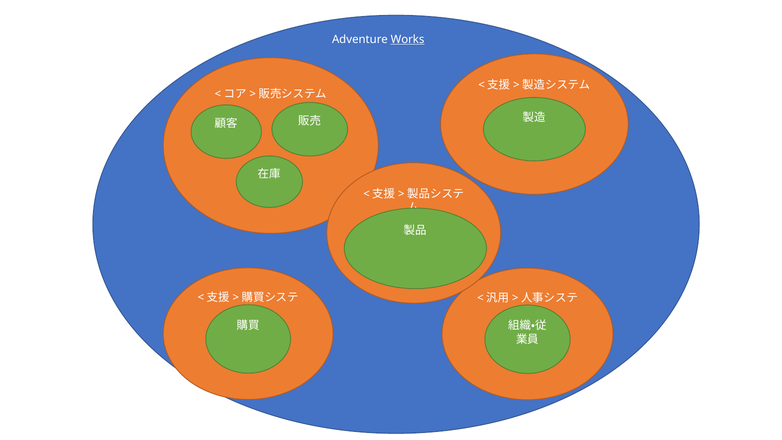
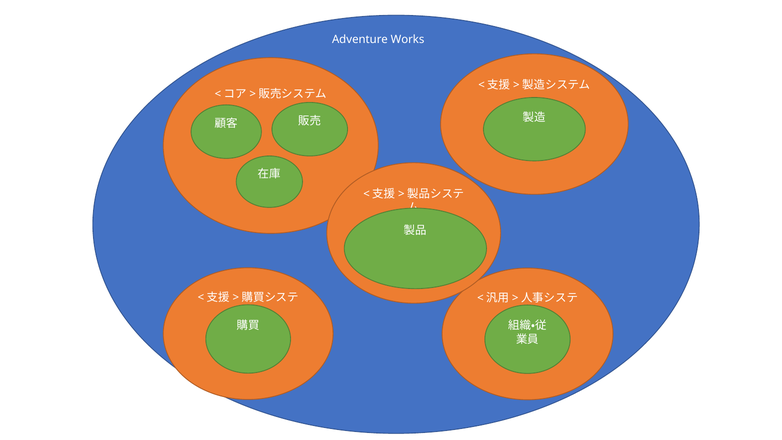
Works underline: present -> none (408, 39)
